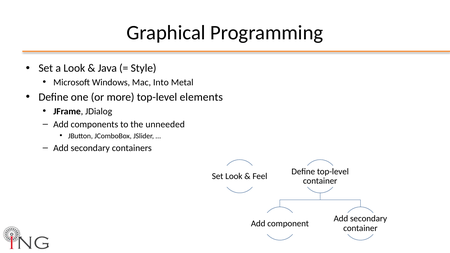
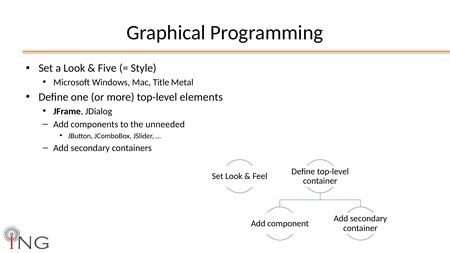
Java: Java -> Five (107, 68)
Into: Into -> Title (161, 82)
